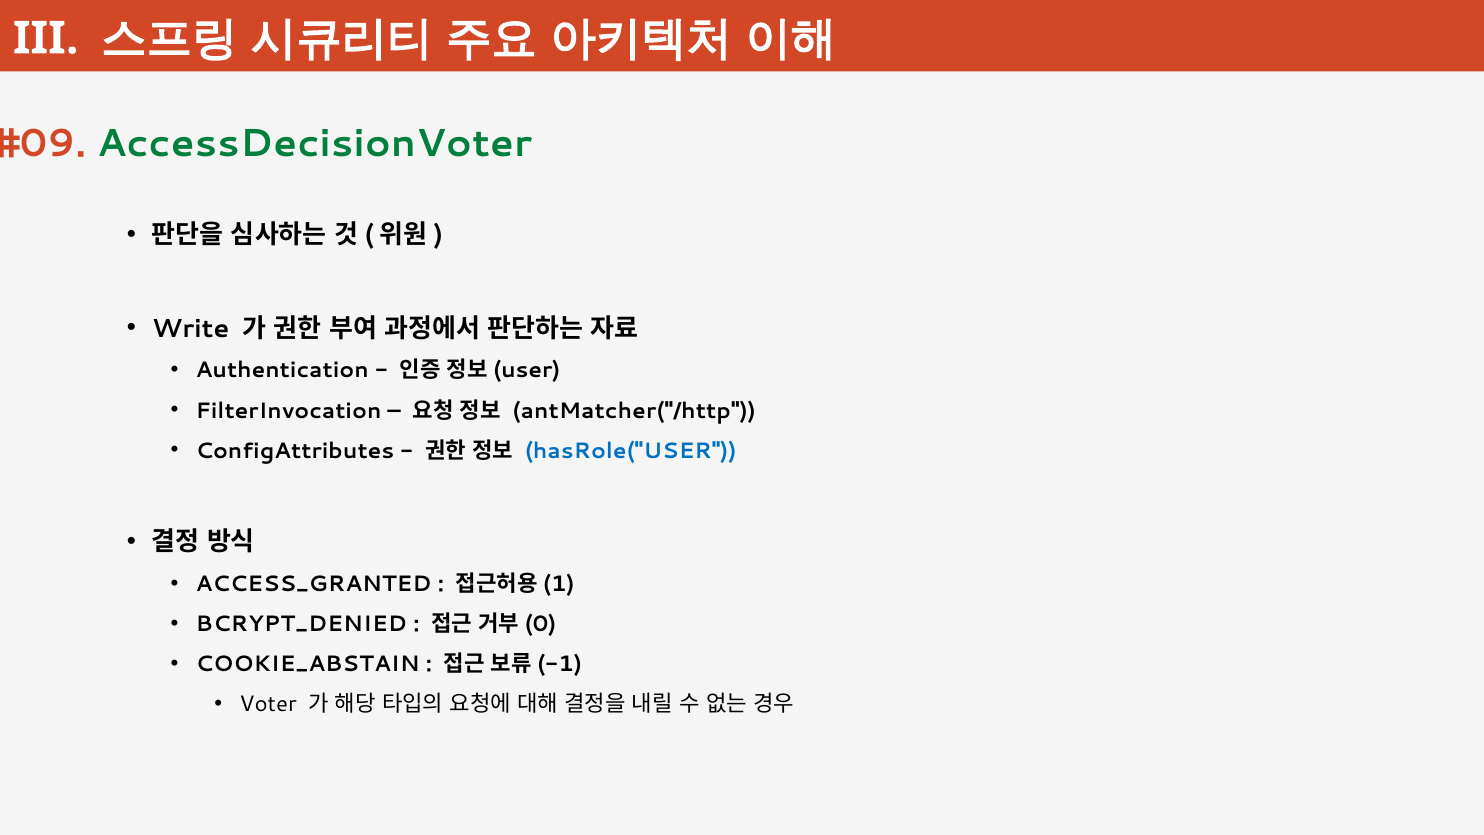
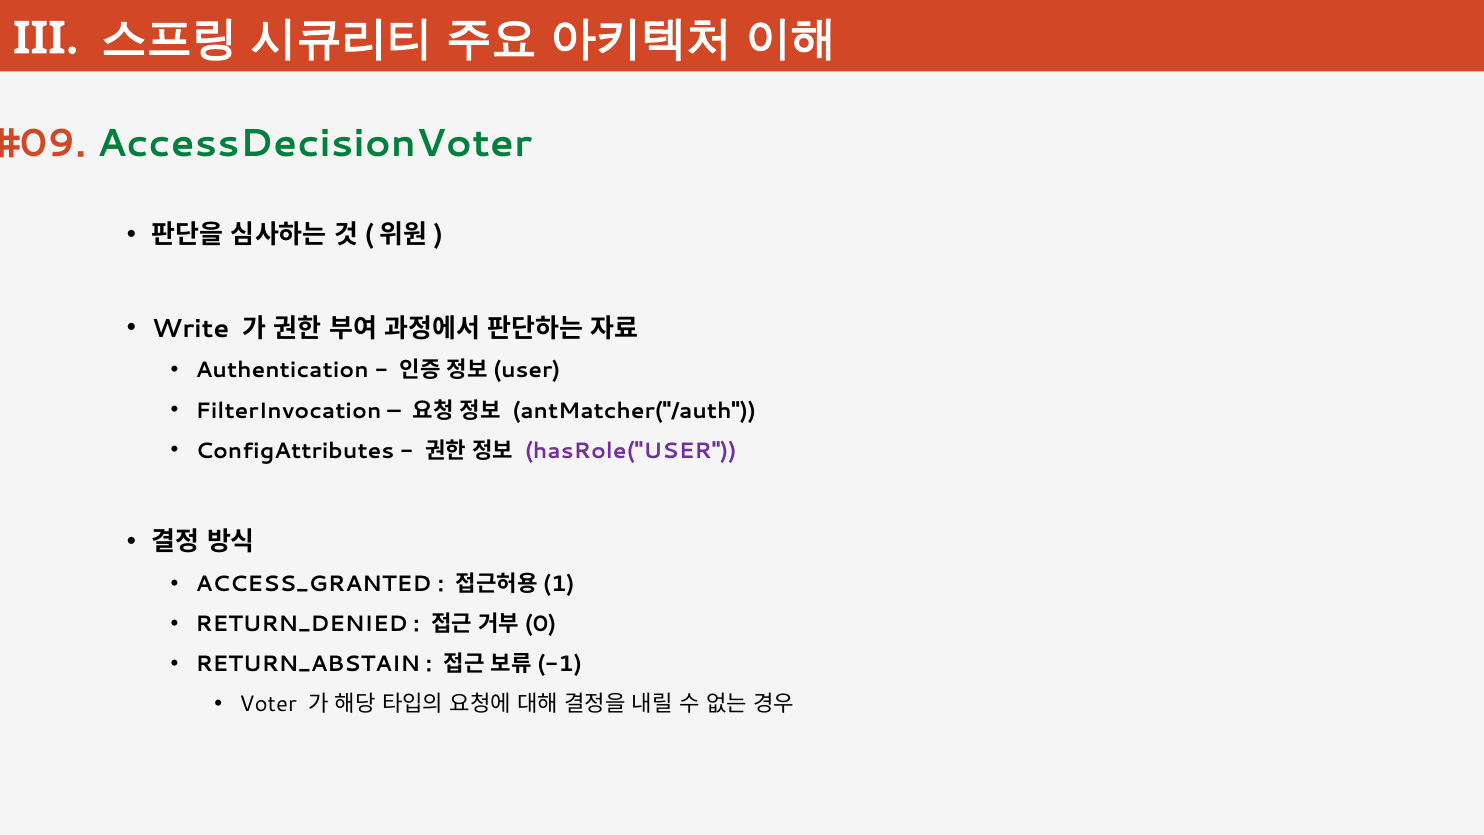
antMatcher("/http: antMatcher("/http -> antMatcher("/auth (634, 411)
hasRole("USER colour: blue -> purple (631, 451)
BCRYPT_DENIED: BCRYPT_DENIED -> RETURN_DENIED (302, 624)
COOKIE_ABSTAIN: COOKIE_ABSTAIN -> RETURN_ABSTAIN (308, 664)
